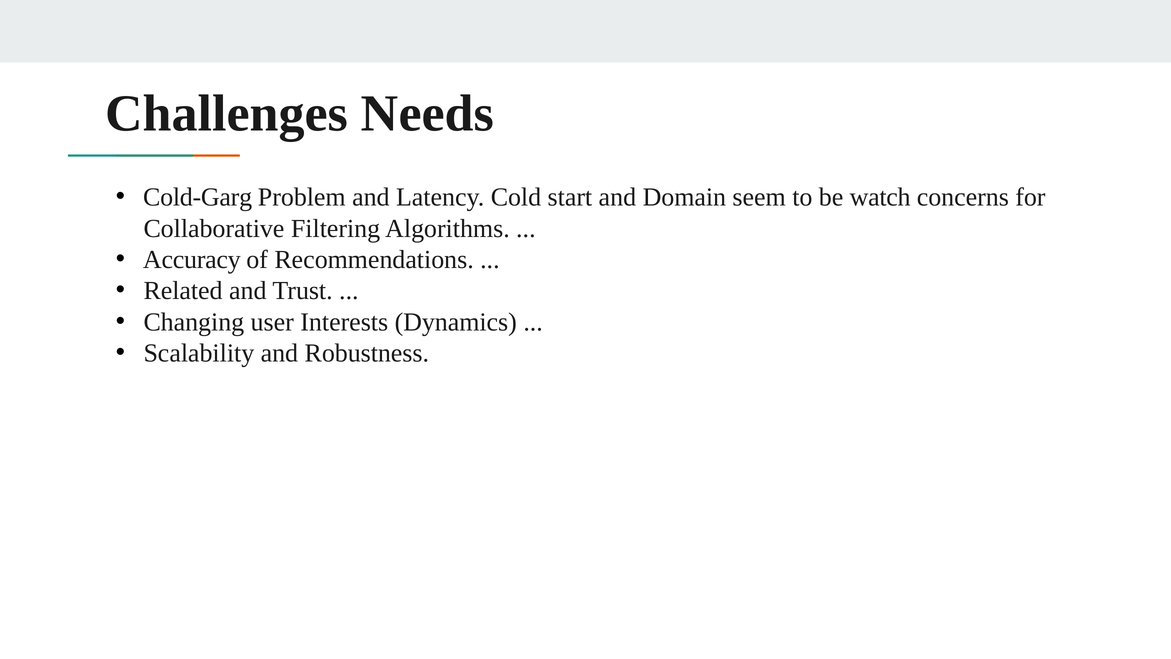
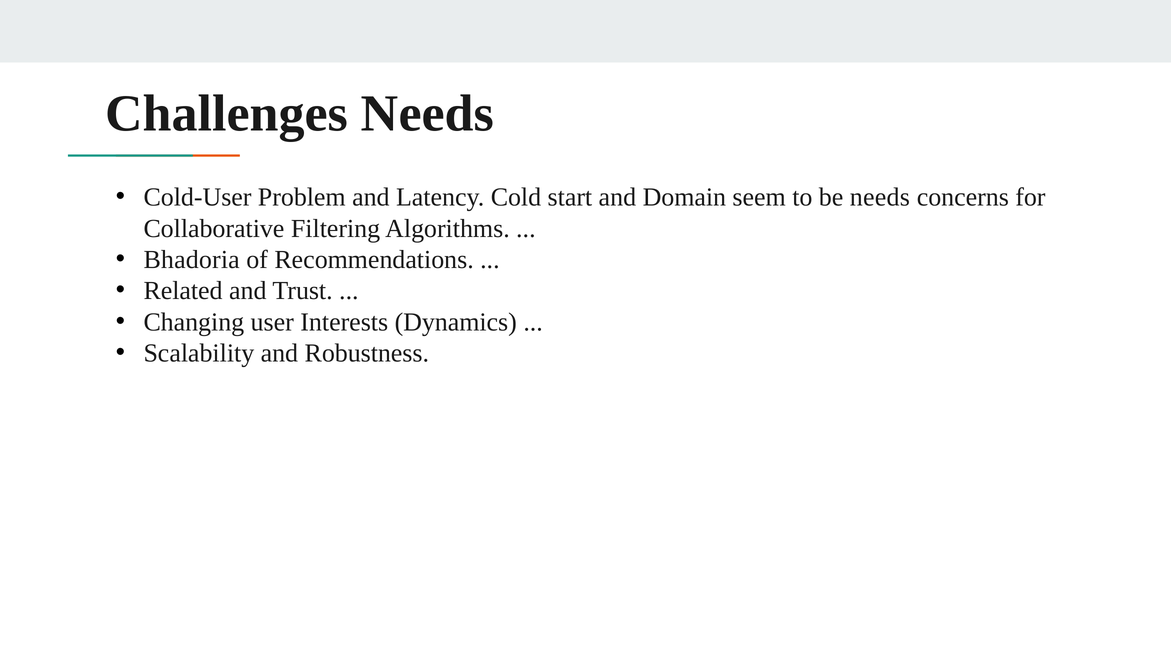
Cold-Garg: Cold-Garg -> Cold-User (198, 197)
be watch: watch -> needs (880, 197)
Accuracy: Accuracy -> Bhadoria (192, 260)
